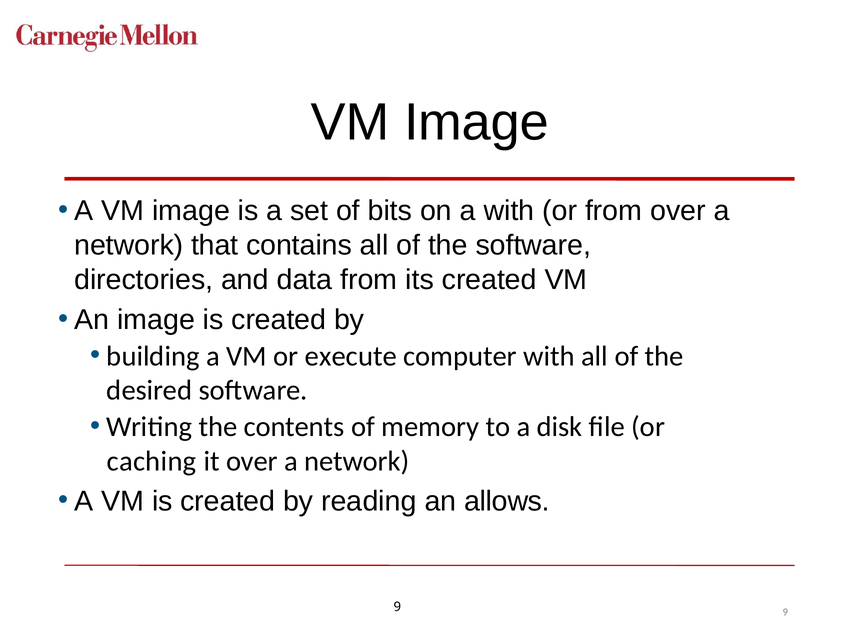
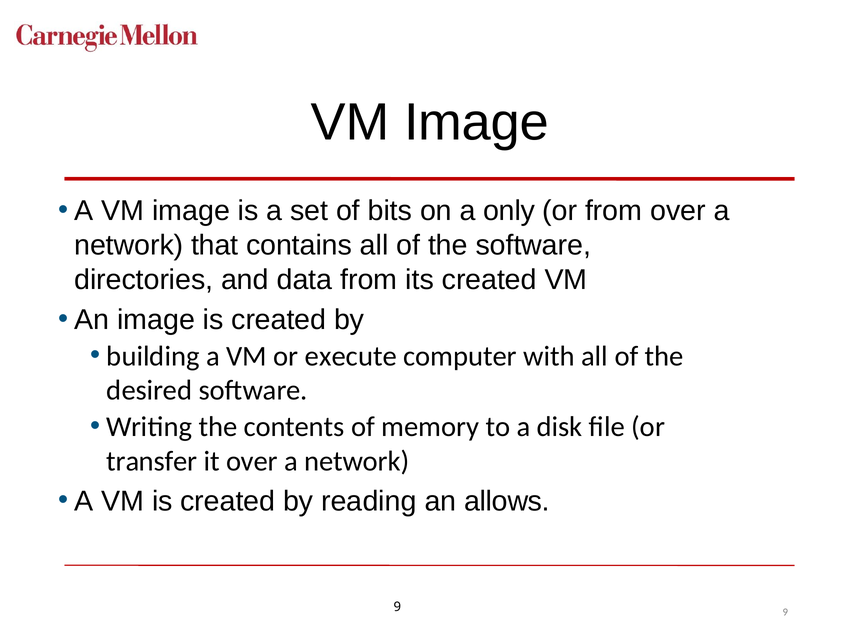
a with: with -> only (509, 211)
caching: caching -> transfer (152, 461)
